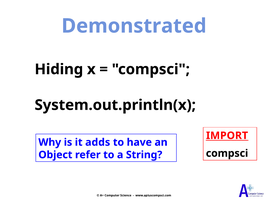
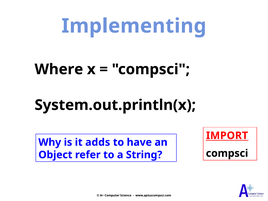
Demonstrated: Demonstrated -> Implementing (134, 26)
Hiding: Hiding -> Where (59, 69)
